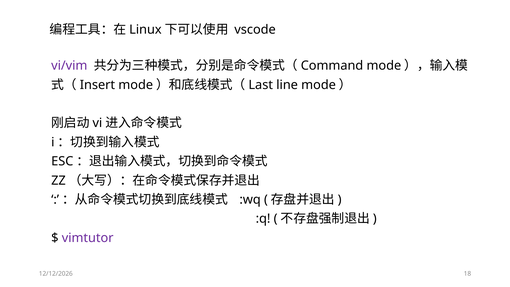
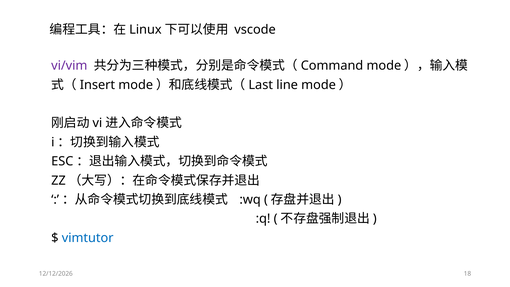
vimtutor colour: purple -> blue (88, 238)
